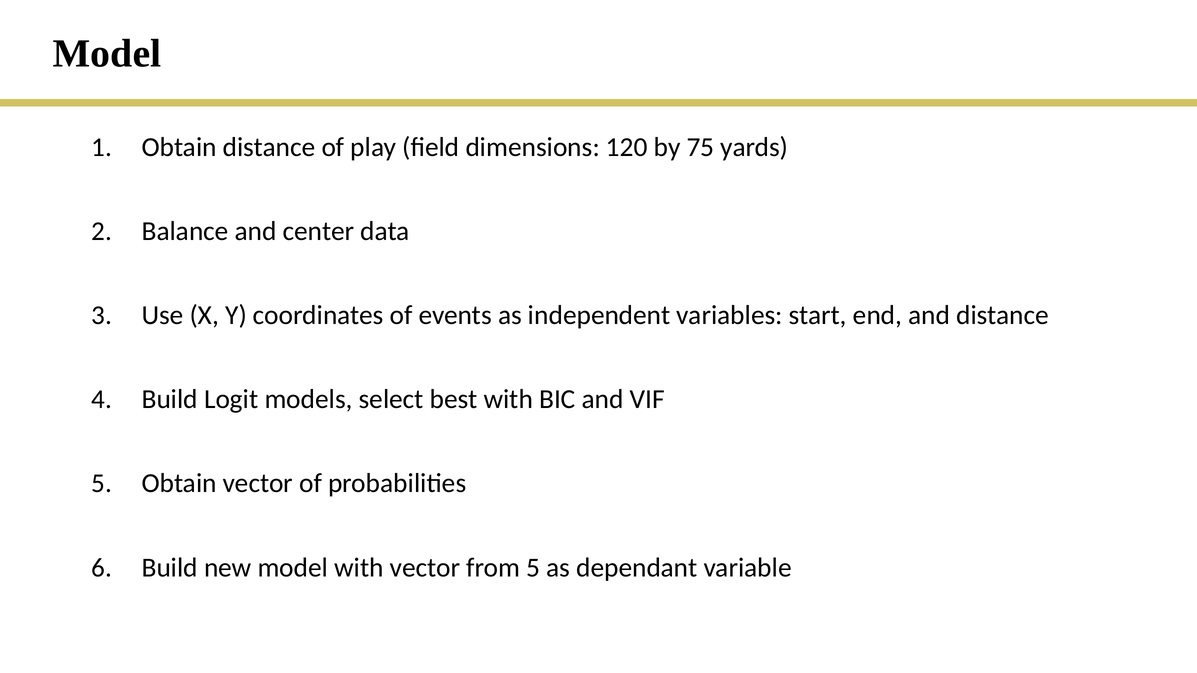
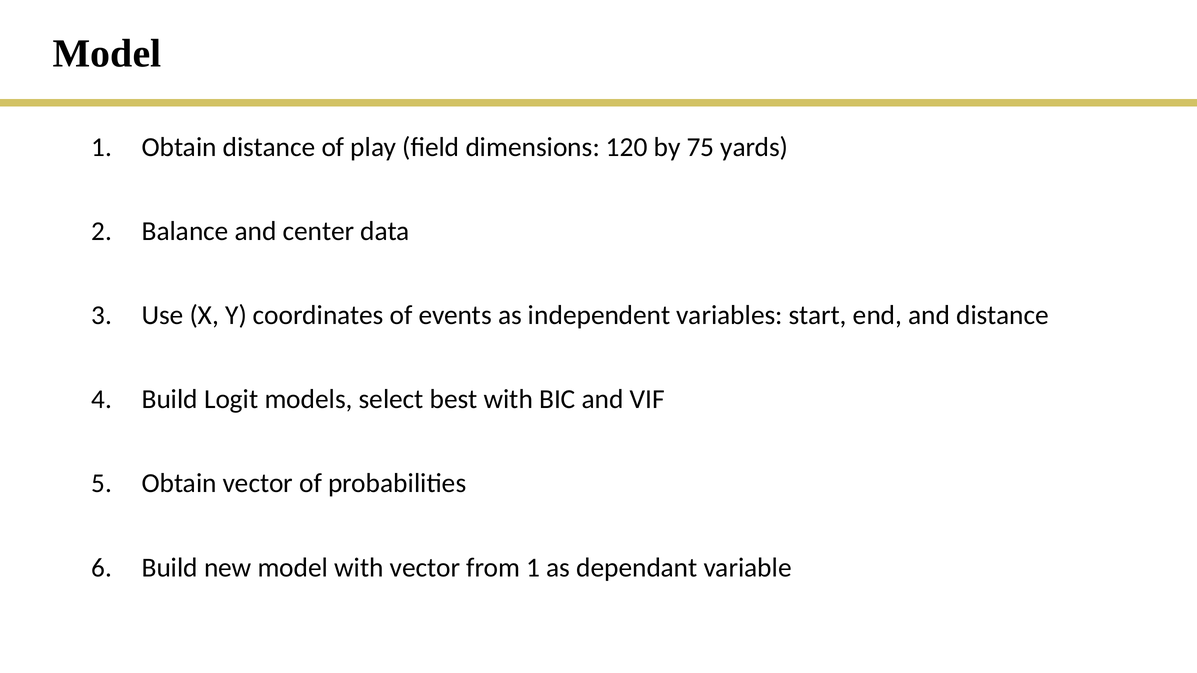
from 5: 5 -> 1 (533, 568)
